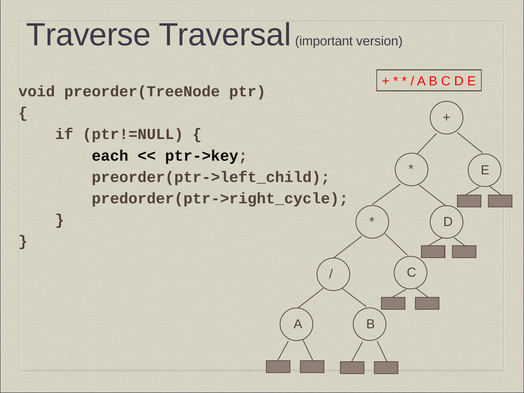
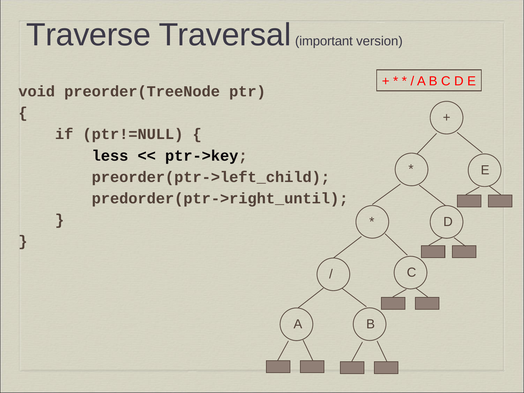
each: each -> less (110, 156)
predorder(ptr->right_cycle: predorder(ptr->right_cycle -> predorder(ptr->right_until (220, 198)
